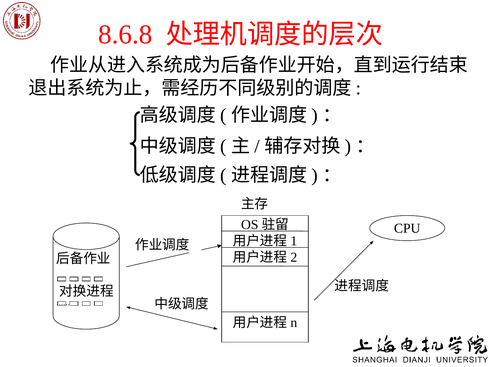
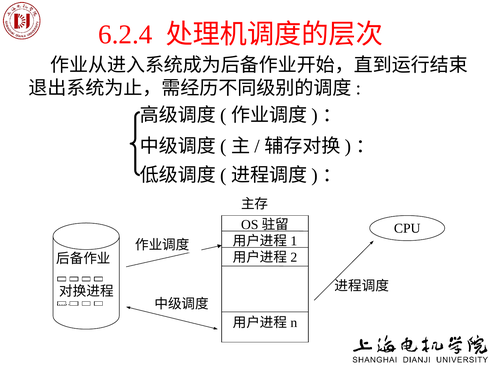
8.6.8: 8.6.8 -> 6.2.4 (125, 35)
